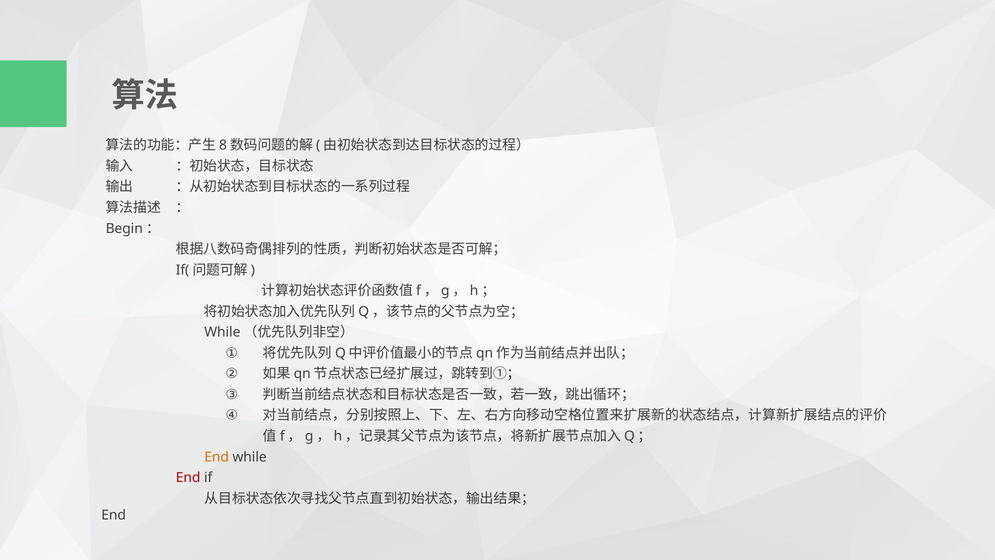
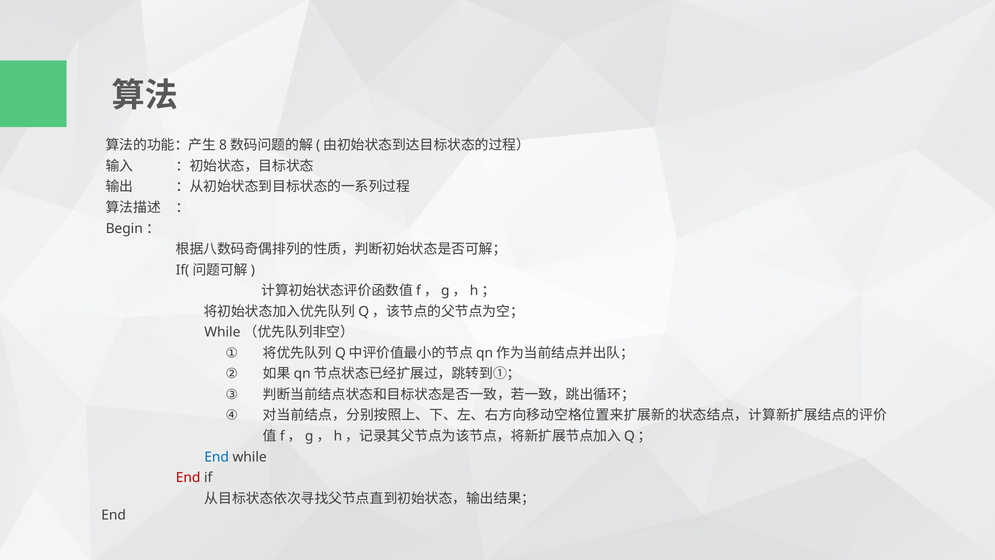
End colour: orange -> blue (217, 457)
